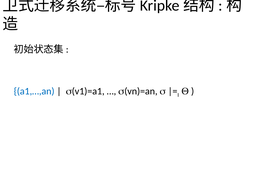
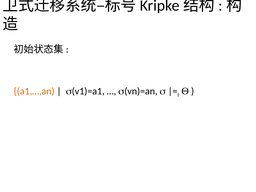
a1,…,an colour: blue -> orange (34, 91)
